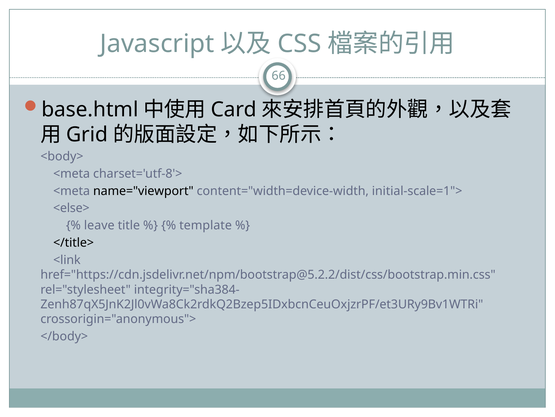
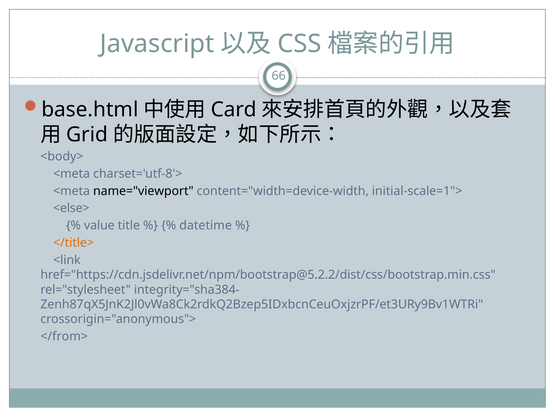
leave: leave -> value (99, 225)
template: template -> datetime (206, 225)
</title> colour: black -> orange (74, 242)
</body>: </body> -> </from> (64, 336)
